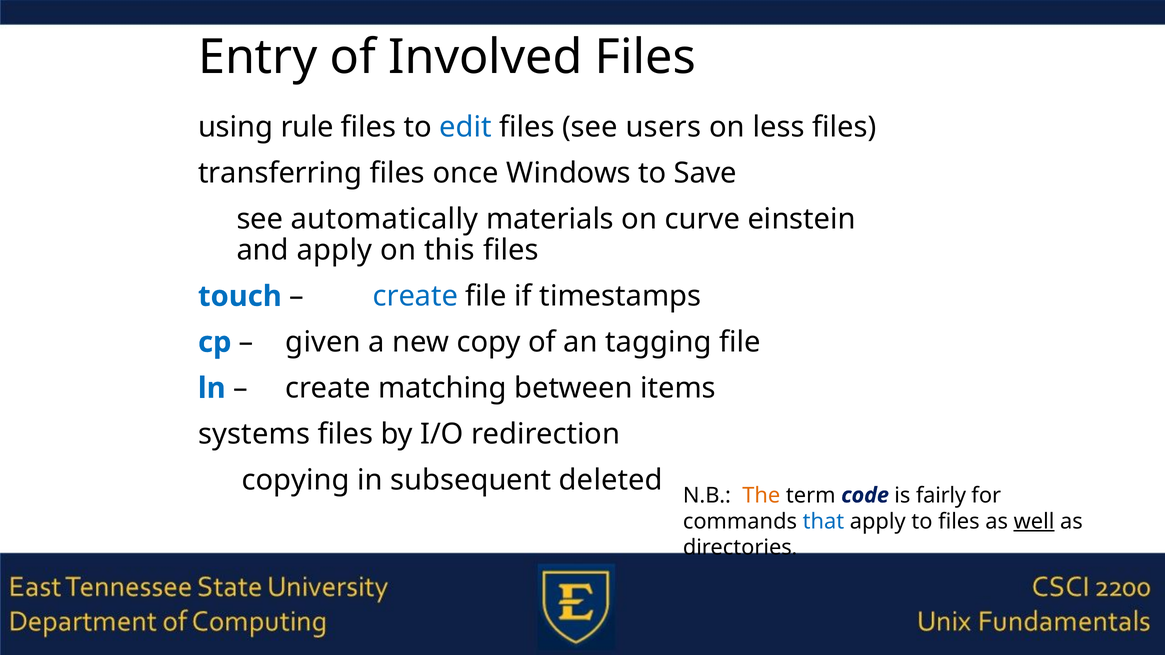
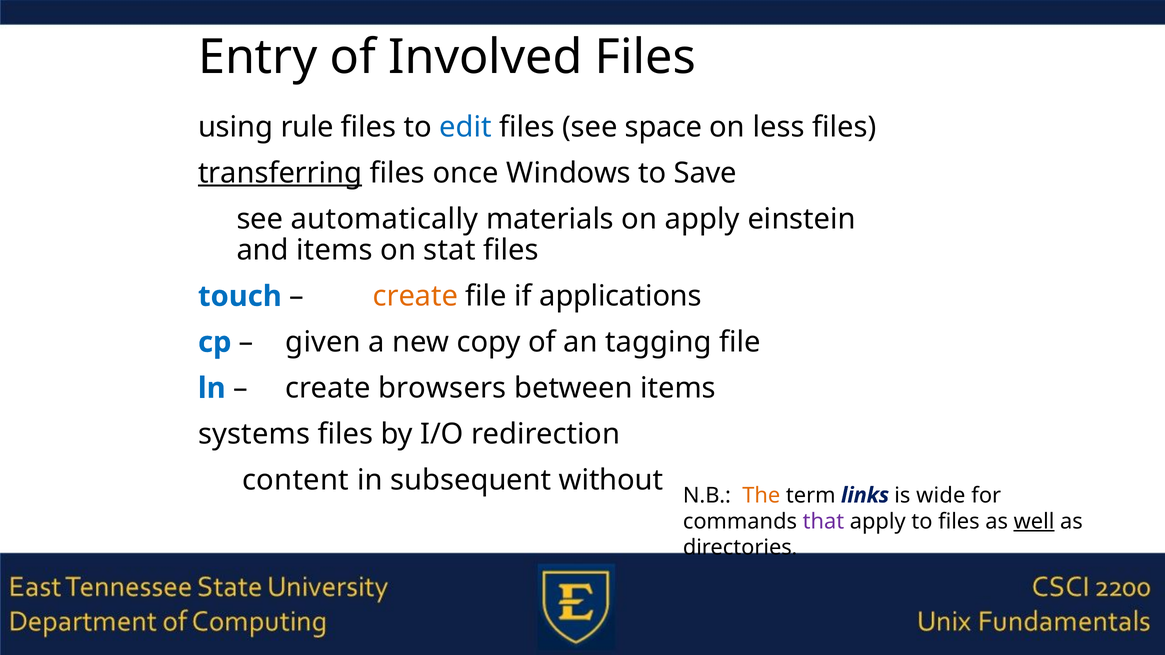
users: users -> space (664, 127)
transferring underline: none -> present (280, 173)
on curve: curve -> apply (702, 219)
and apply: apply -> items (334, 250)
this: this -> stat (450, 250)
create colour: blue -> orange (415, 296)
timestamps: timestamps -> applications (621, 296)
matching: matching -> browsers (442, 388)
copying: copying -> content (296, 480)
deleted: deleted -> without (611, 480)
code: code -> links (865, 496)
fairly: fairly -> wide (941, 496)
that colour: blue -> purple (823, 522)
